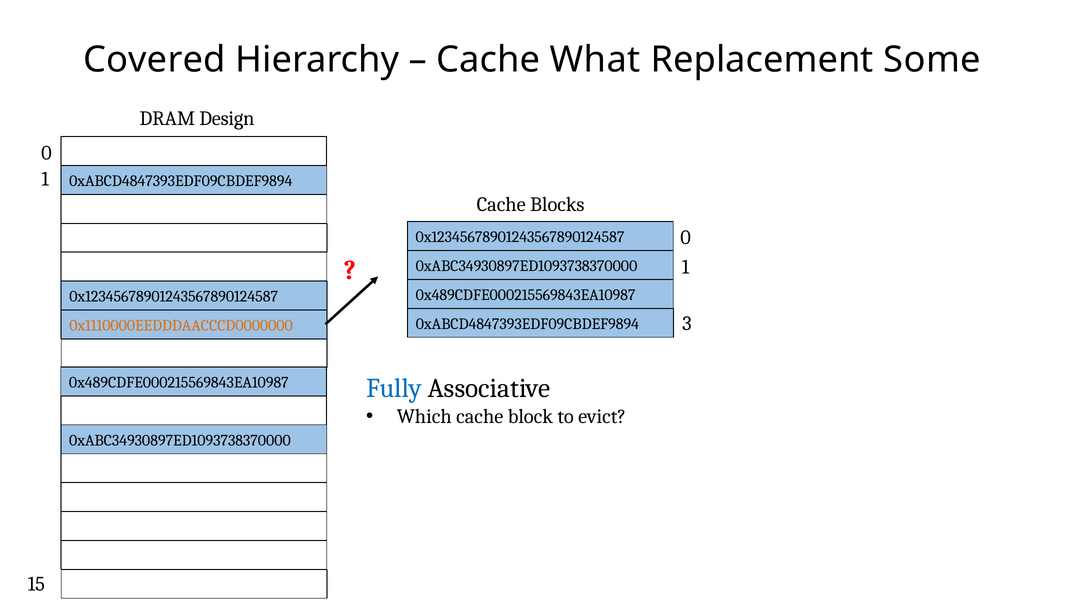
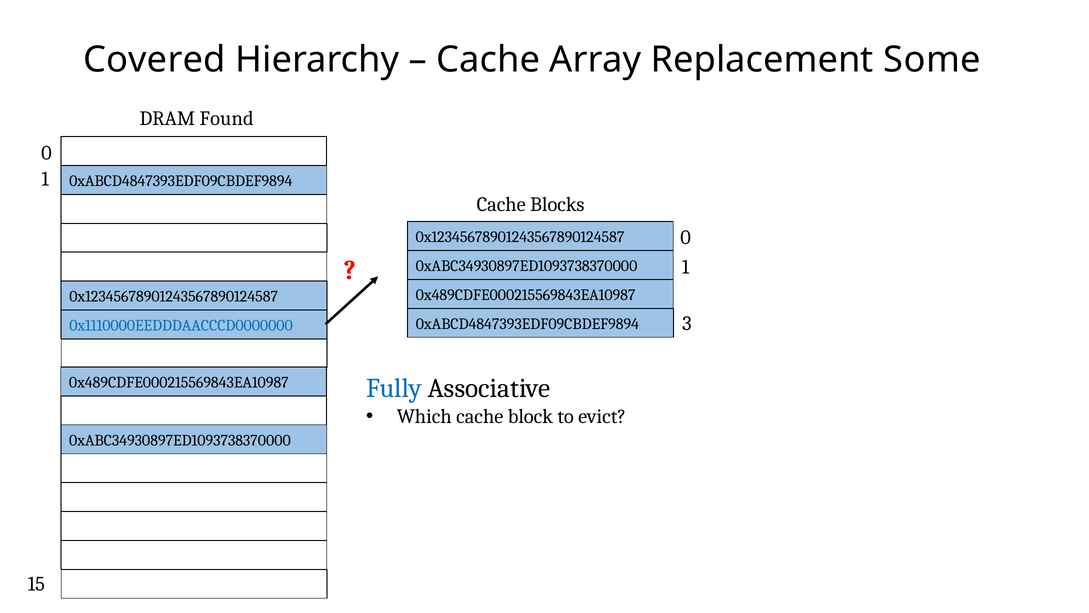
What: What -> Array (595, 60)
Design: Design -> Found (227, 118)
0x1110000EEDDDAACCCD0000000 colour: orange -> blue (181, 325)
